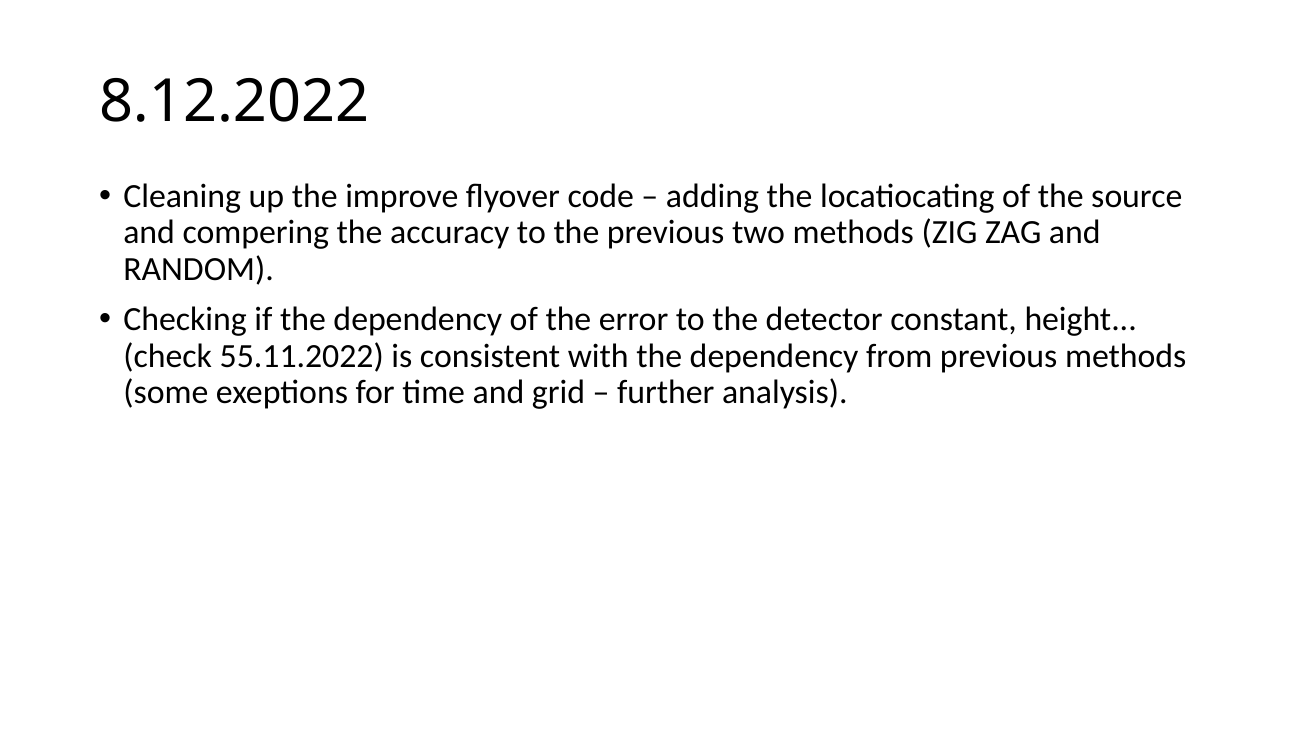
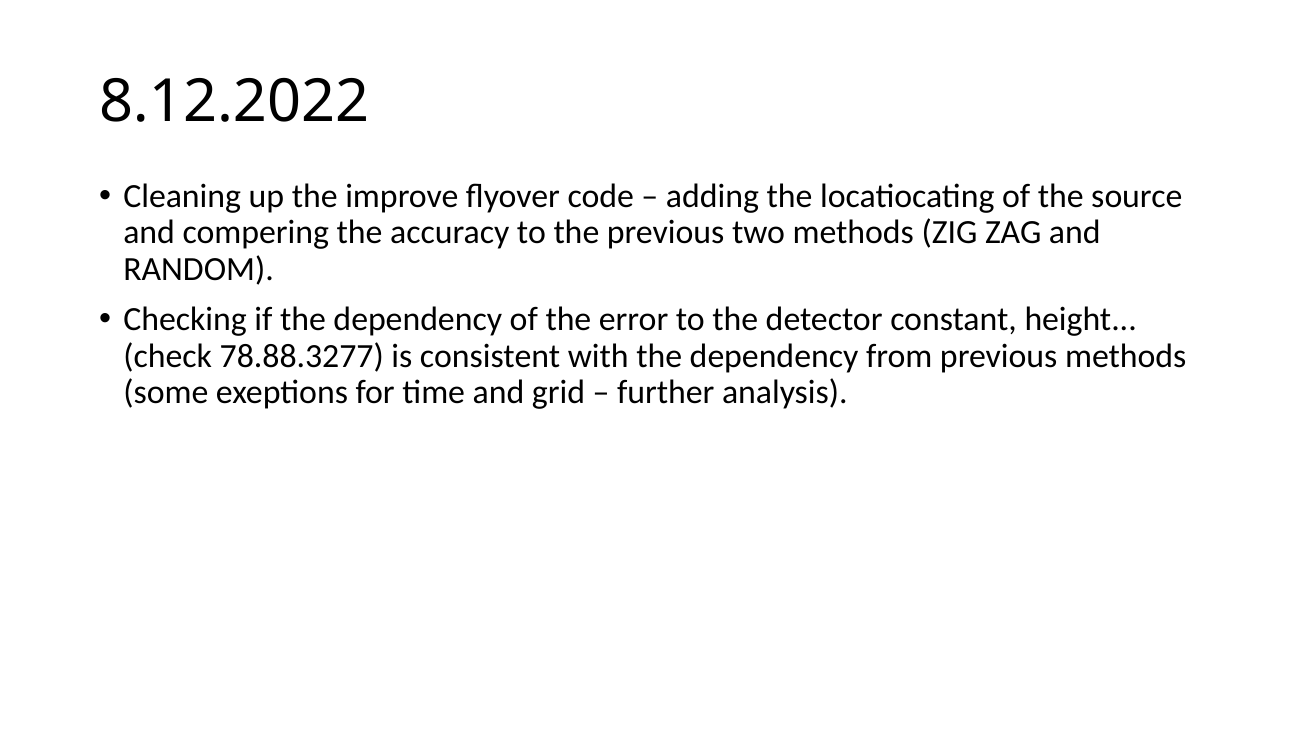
55.11.2022: 55.11.2022 -> 78.88.3277 (302, 356)
